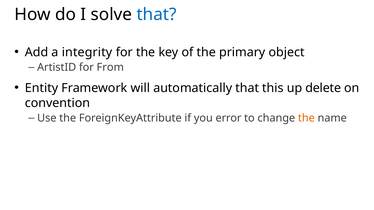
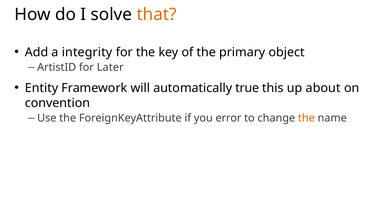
that colour: blue -> orange (157, 14)
From: From -> Later (110, 67)
automatically that: that -> true (247, 88)
delete: delete -> about (323, 88)
